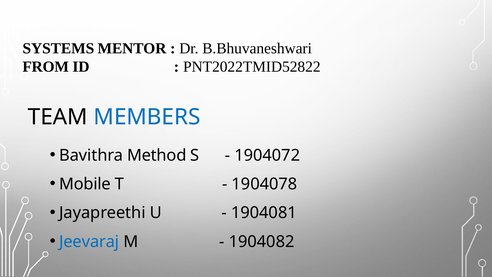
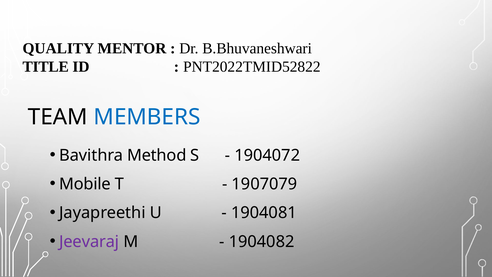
SYSTEMS: SYSTEMS -> QUALITY (58, 48)
FROM: FROM -> TITLE (46, 67)
1904078: 1904078 -> 1907079 (264, 184)
Jeevaraj colour: blue -> purple (89, 241)
